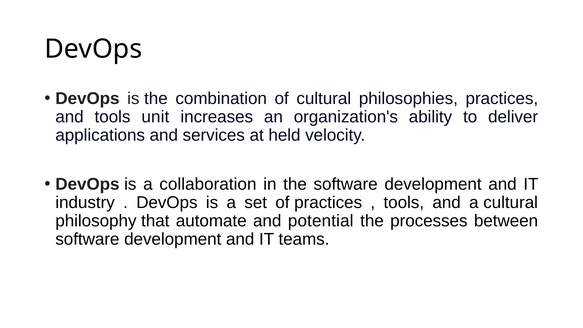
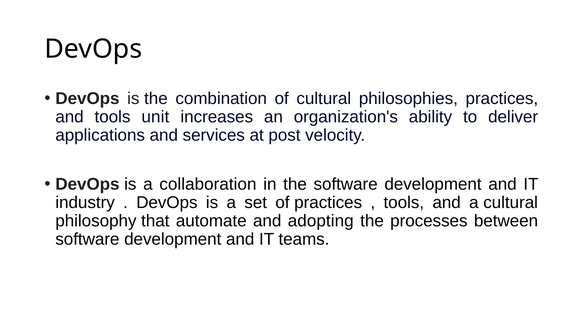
held: held -> post (284, 135)
potential: potential -> adopting (321, 221)
